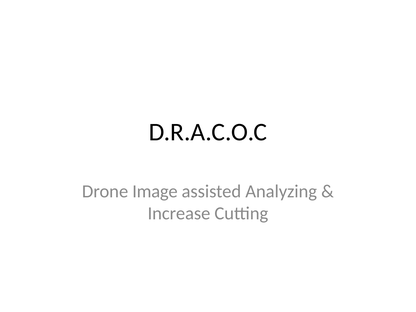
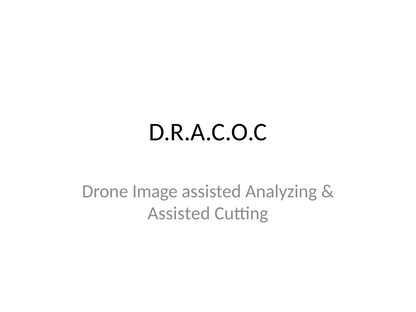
Increase: Increase -> Assisted (179, 213)
